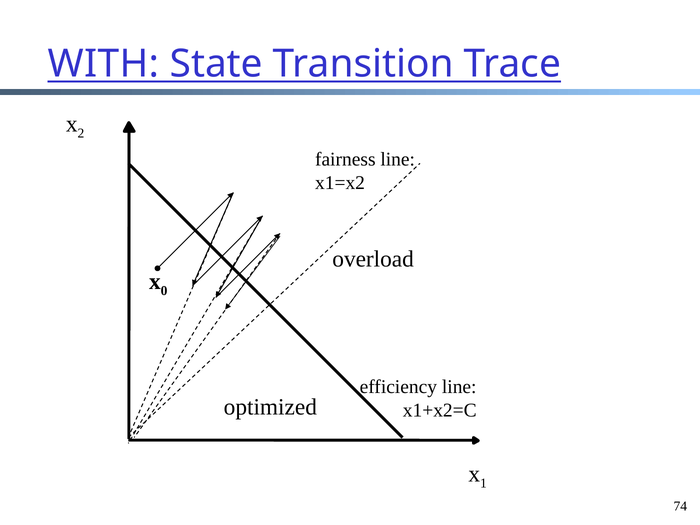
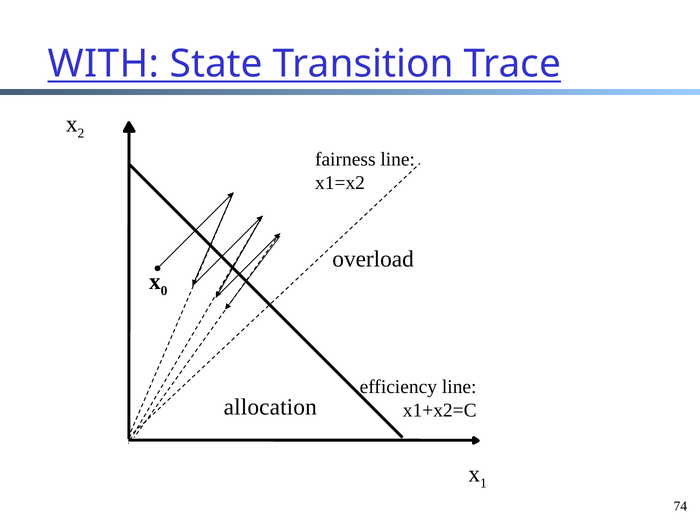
optimized: optimized -> allocation (270, 407)
